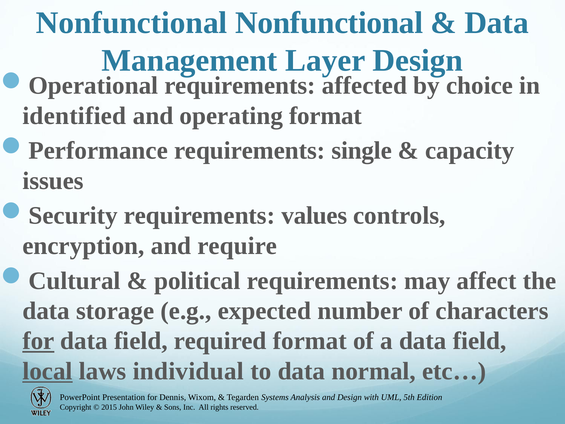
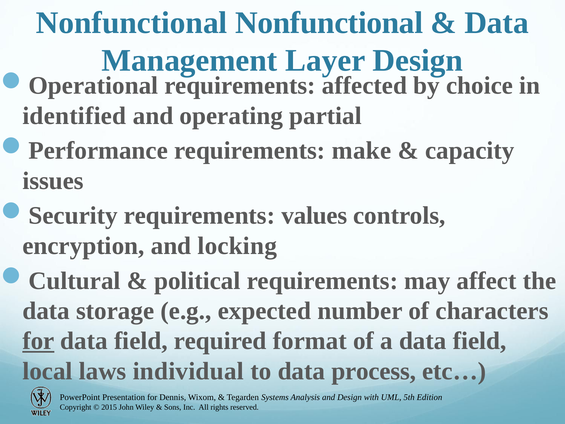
operating format: format -> partial (325, 116)
single: single -> make (361, 151)
require: require -> locking (237, 246)
local underline: present -> none (47, 371)
normal: normal -> process (374, 371)
